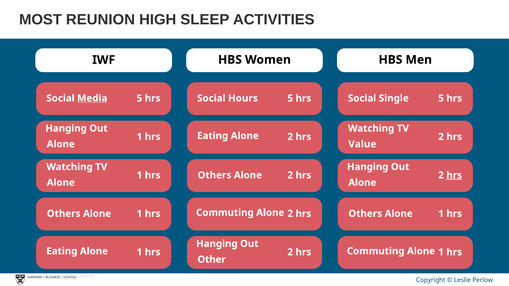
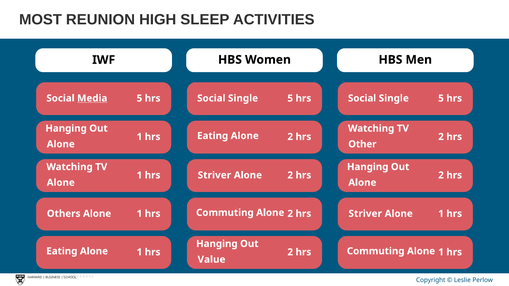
Hours: Hours -> Single (243, 98)
Value: Value -> Other (362, 144)
Others: Others -> Striver (214, 175)
hrs underline: present -> none (454, 175)
Others: Others -> Striver (365, 214)
Other: Other -> Value (212, 260)
